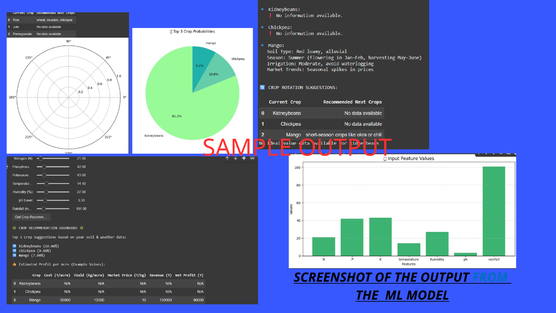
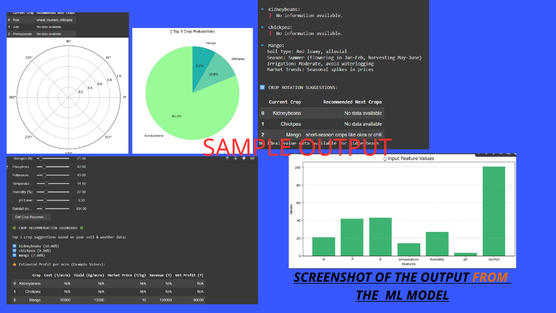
FROM colour: blue -> orange (490, 277)
